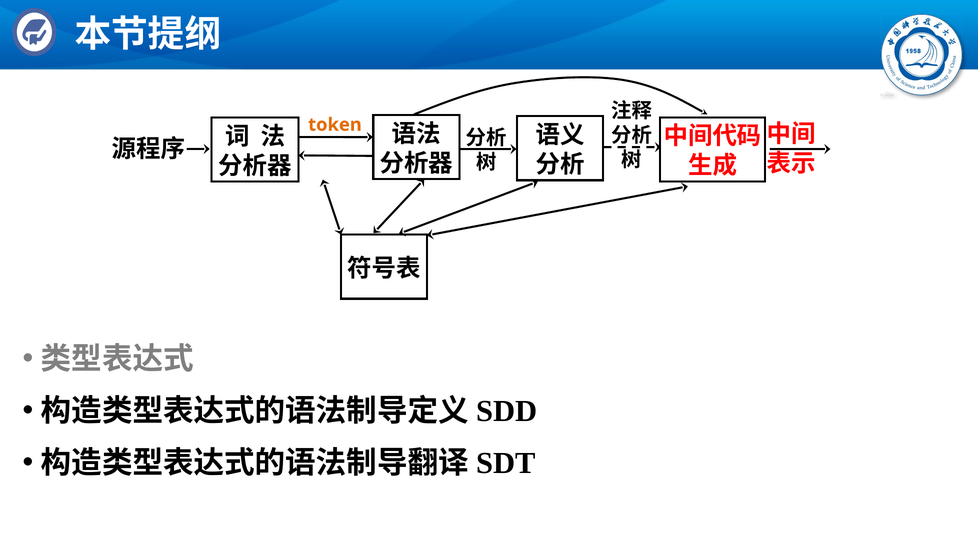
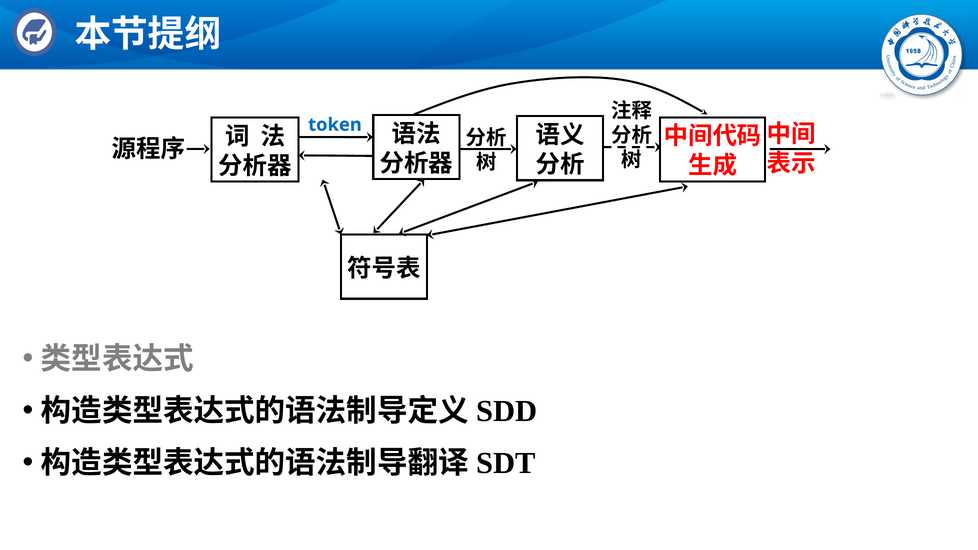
token colour: orange -> blue (335, 125)
